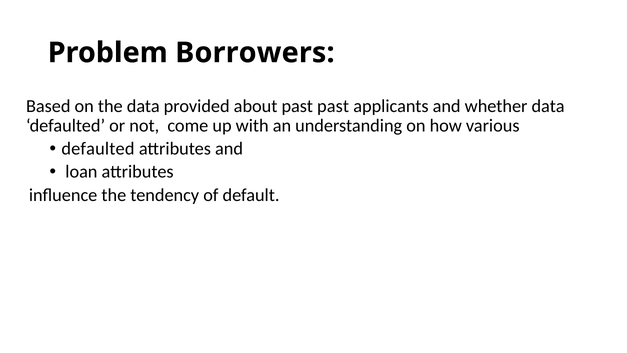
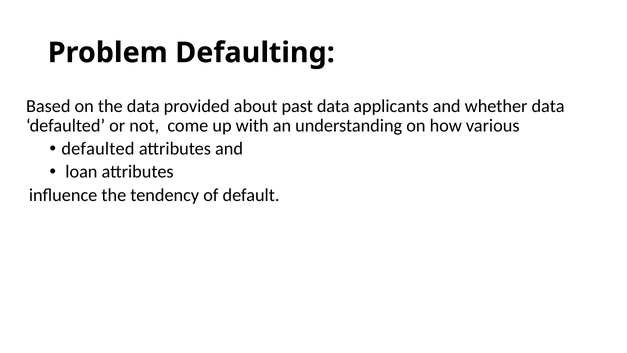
Borrowers: Borrowers -> Defaulting (255, 53)
past past: past -> data (333, 106)
